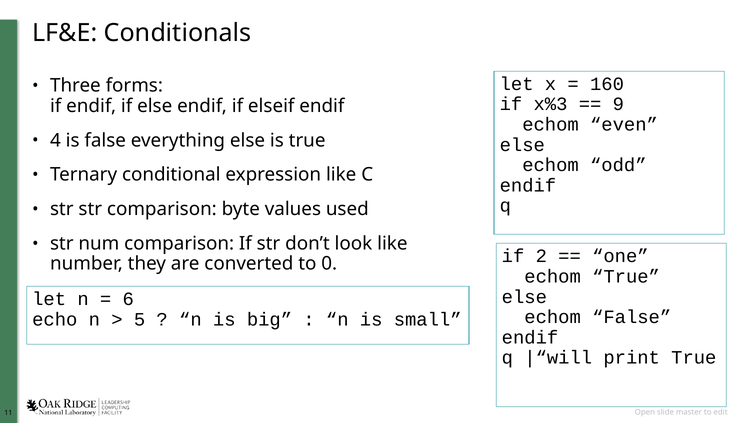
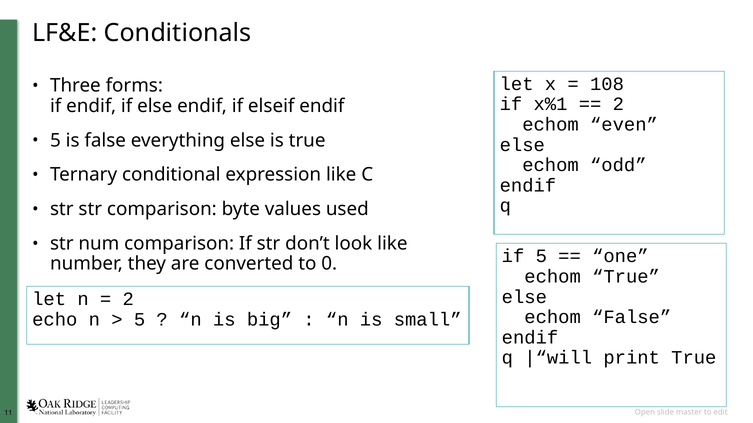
160: 160 -> 108 (607, 84)
x%3: x%3 -> x%1 (551, 104)
9: 9 -> 2 (618, 104)
4: 4 -> 5 (55, 140)
if 2: 2 -> 5 (541, 257)
6: 6 -> 2 (128, 300)
